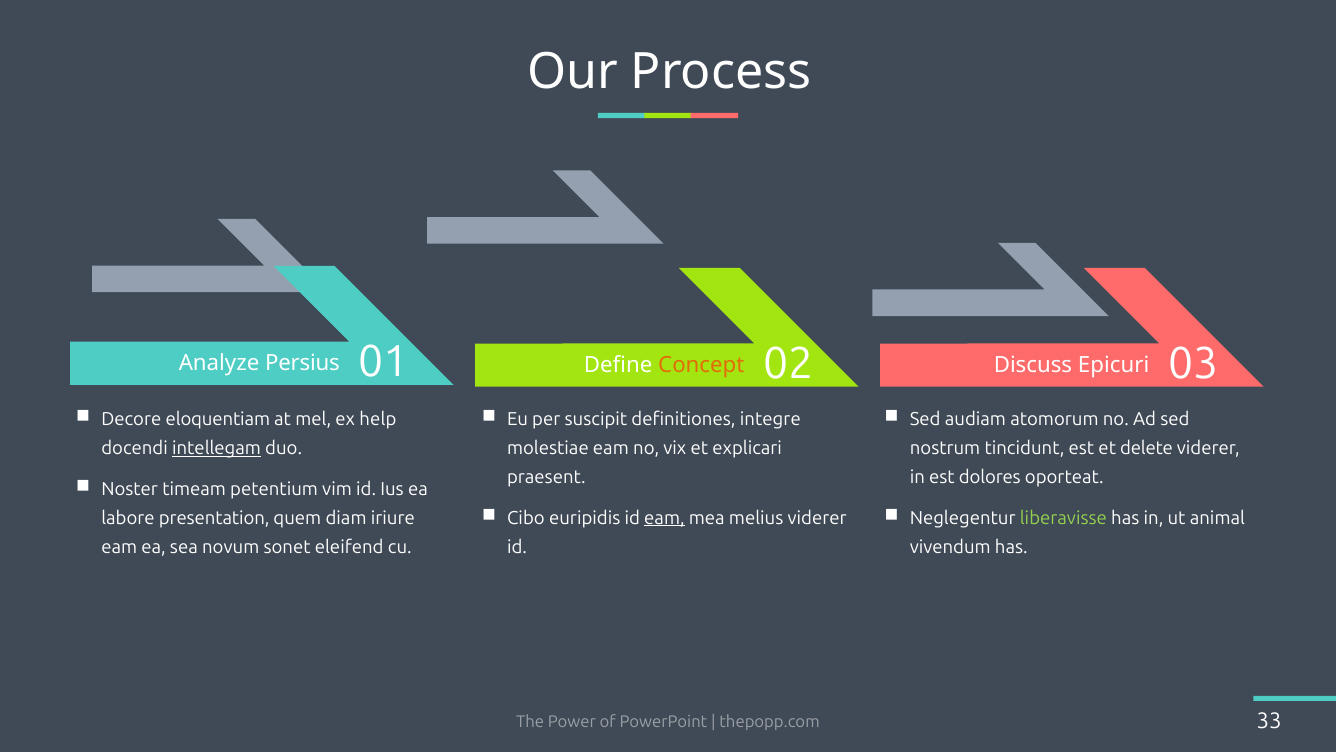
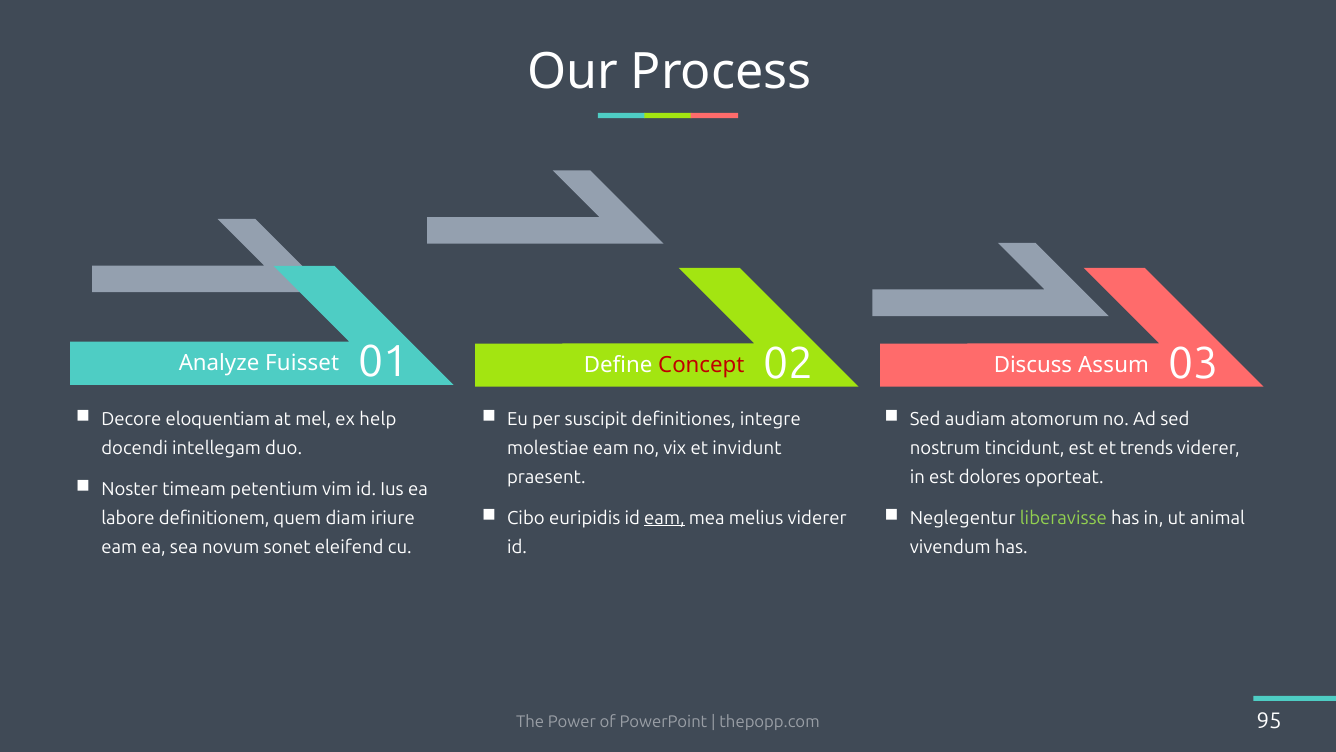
Persius: Persius -> Fuisset (302, 363)
Concept colour: orange -> red (701, 365)
Epicuri: Epicuri -> Assum (1114, 365)
intellegam underline: present -> none (217, 448)
explicari: explicari -> invidunt (747, 448)
delete: delete -> trends (1147, 448)
presentation: presentation -> definitionem (214, 518)
33: 33 -> 95 (1269, 721)
